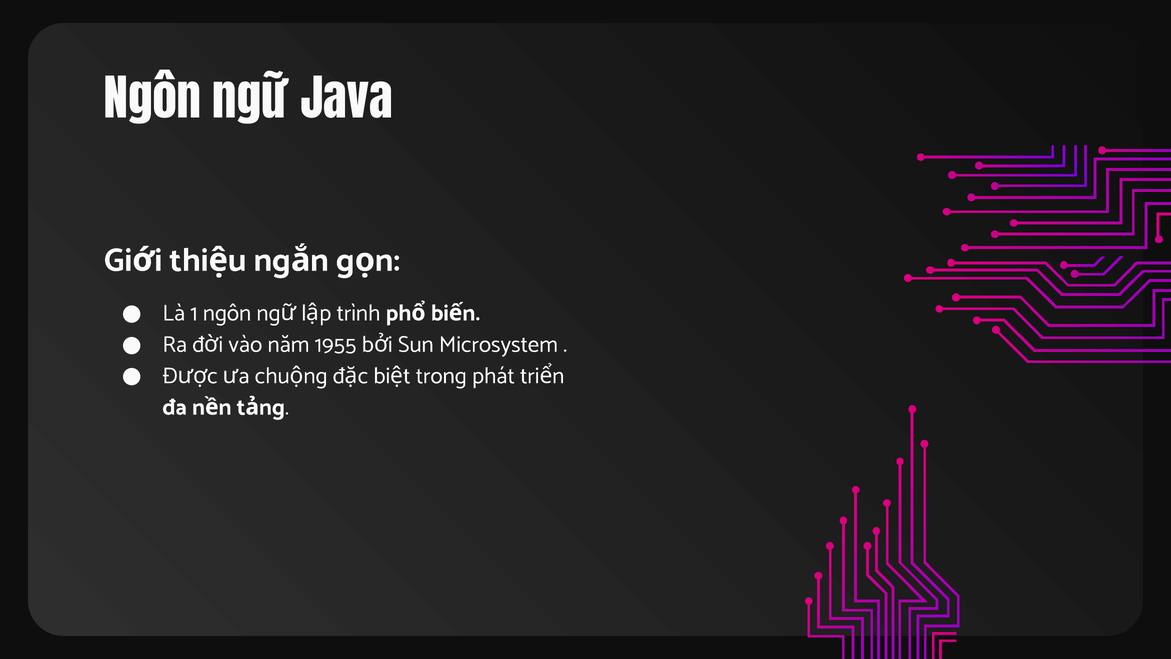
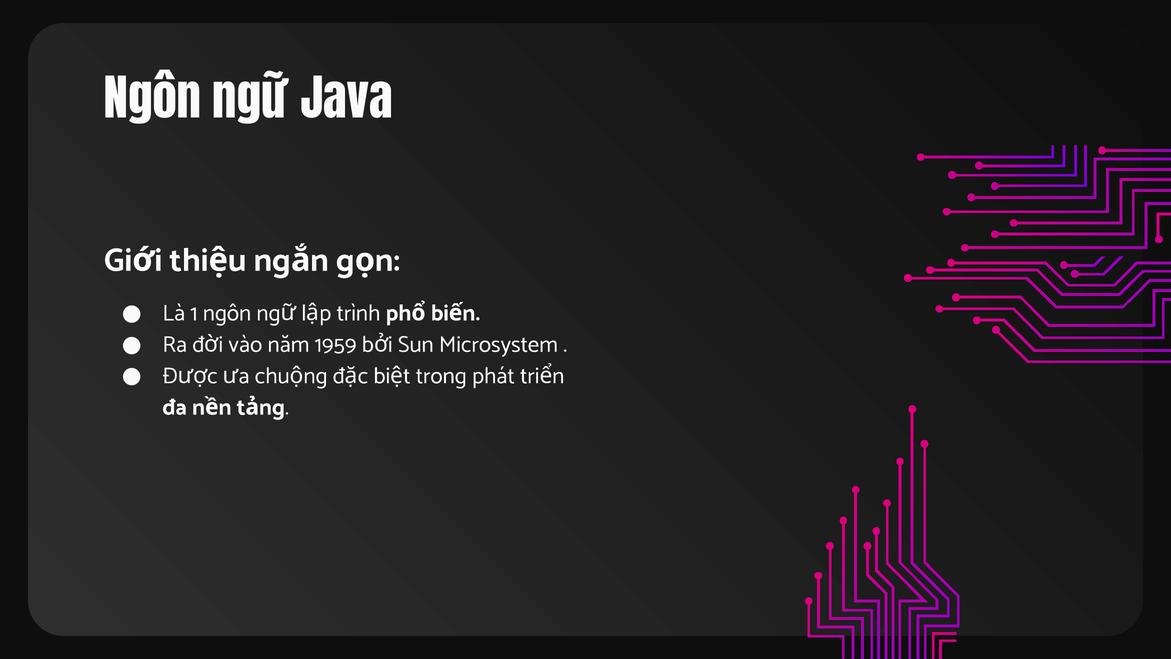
1955: 1955 -> 1959 (336, 344)
